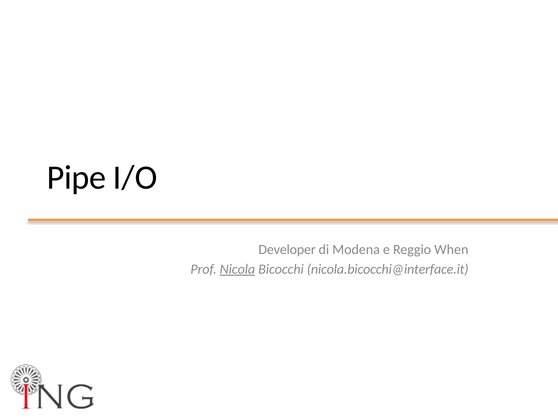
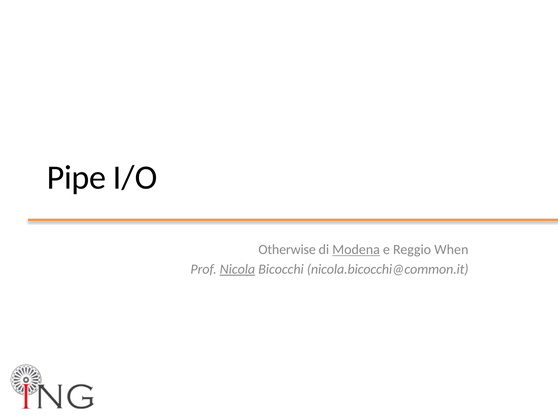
Developer: Developer -> Otherwise (287, 249)
Modena underline: none -> present (356, 249)
nicola.bicocchi@interface.it: nicola.bicocchi@interface.it -> nicola.bicocchi@common.it (388, 269)
